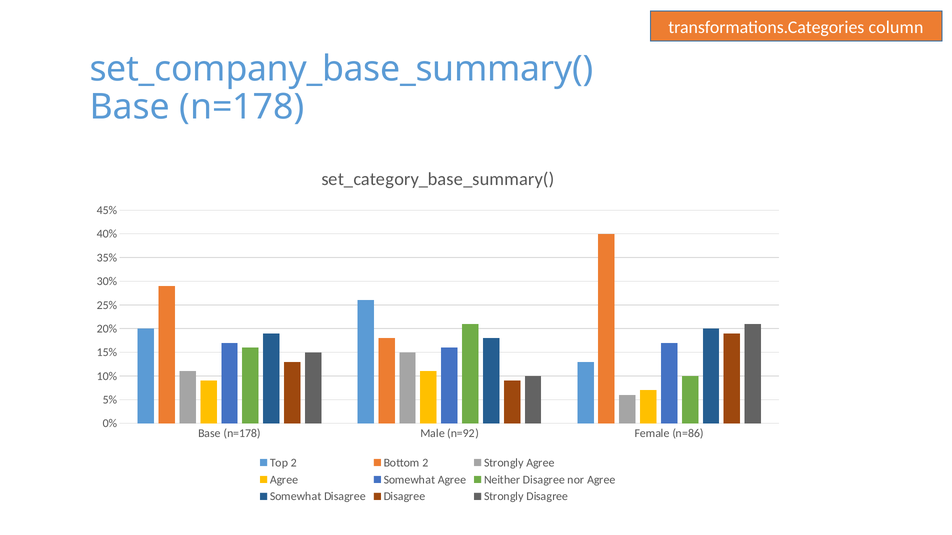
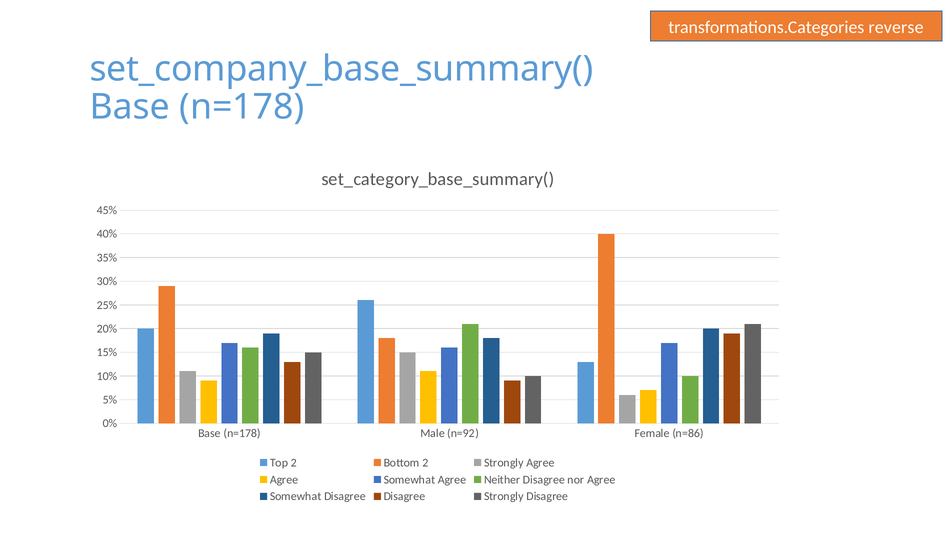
column: column -> reverse (896, 27)
